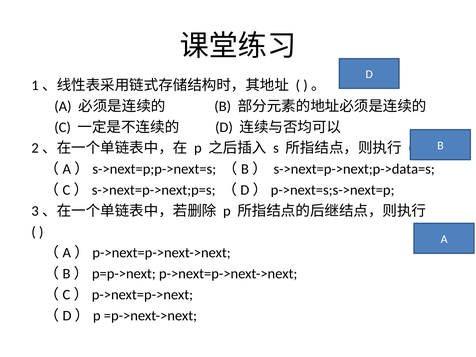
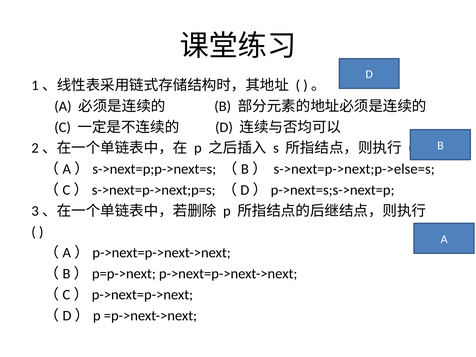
s->next=p->next;p->data=s: s->next=p->next;p->data=s -> s->next=p->next;p->else=s (354, 169)
